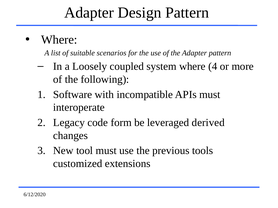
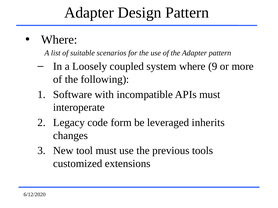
4: 4 -> 9 (213, 67)
derived: derived -> inherits (208, 123)
